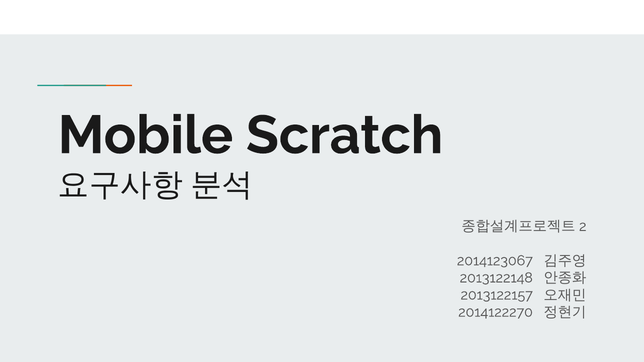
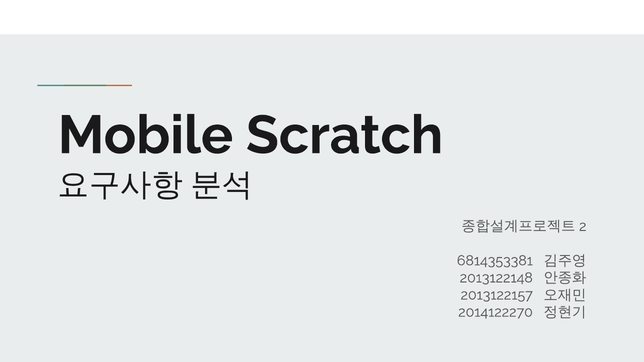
2014123067: 2014123067 -> 6814353381 (495, 261)
